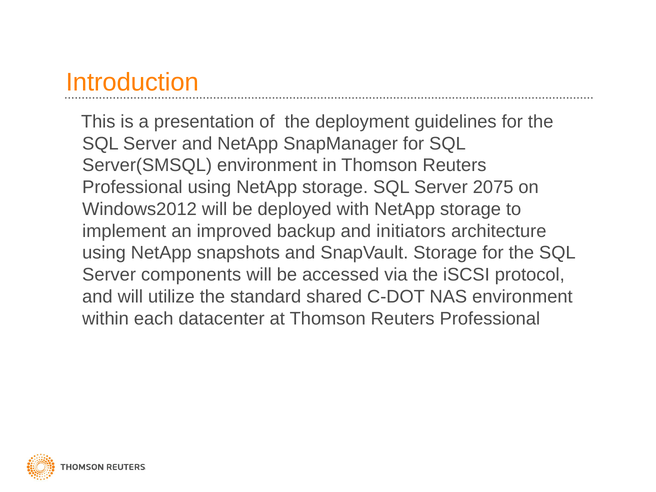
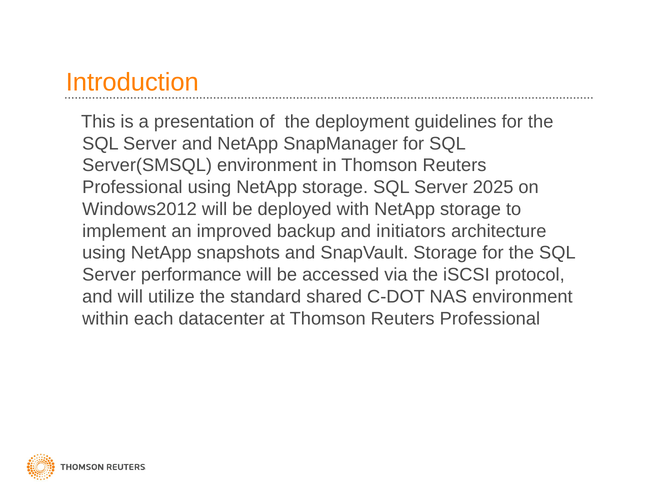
2075: 2075 -> 2025 (493, 187)
components: components -> performance (191, 275)
